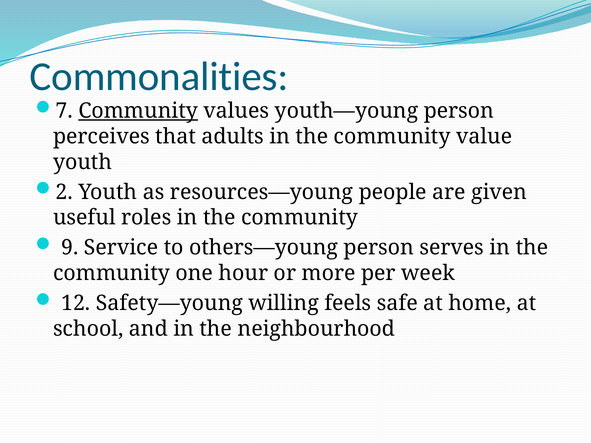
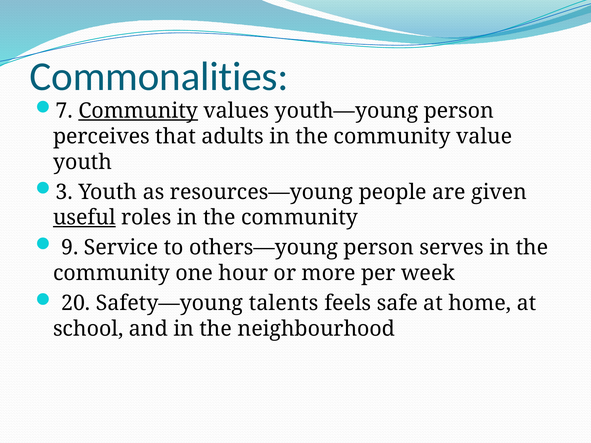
2: 2 -> 3 (64, 192)
useful underline: none -> present (84, 218)
12: 12 -> 20 (76, 303)
willing: willing -> talents (284, 303)
